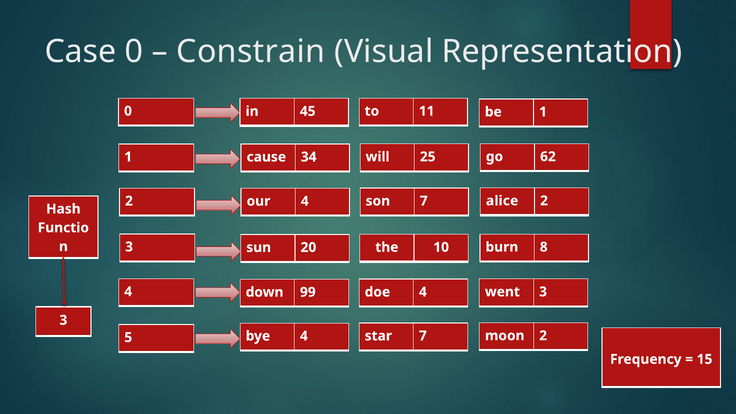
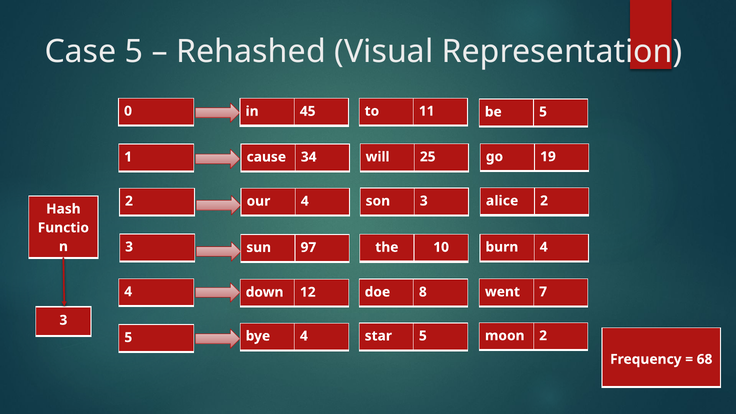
Case 0: 0 -> 5 (134, 52)
Constrain: Constrain -> Rehashed (251, 52)
be 1: 1 -> 5 (543, 112)
62: 62 -> 19 (548, 157)
son 7: 7 -> 3 (424, 201)
20: 20 -> 97 (308, 247)
burn 8: 8 -> 4 (544, 247)
doe 4: 4 -> 8 (423, 292)
99: 99 -> 12 (308, 292)
went 3: 3 -> 7 (543, 292)
star 7: 7 -> 5 (423, 336)
15: 15 -> 68 (705, 359)
